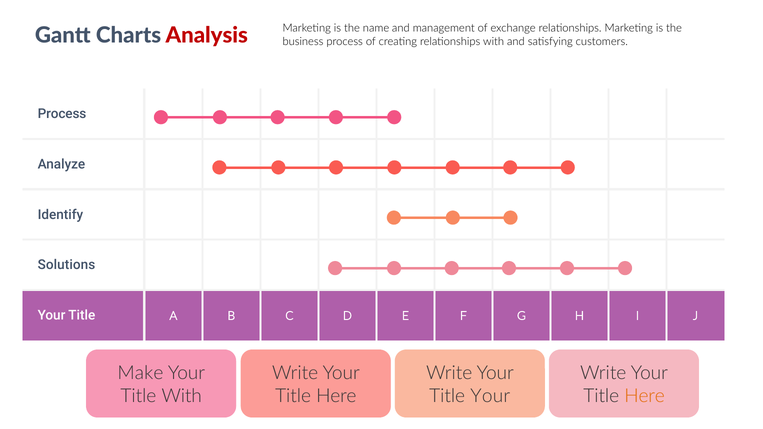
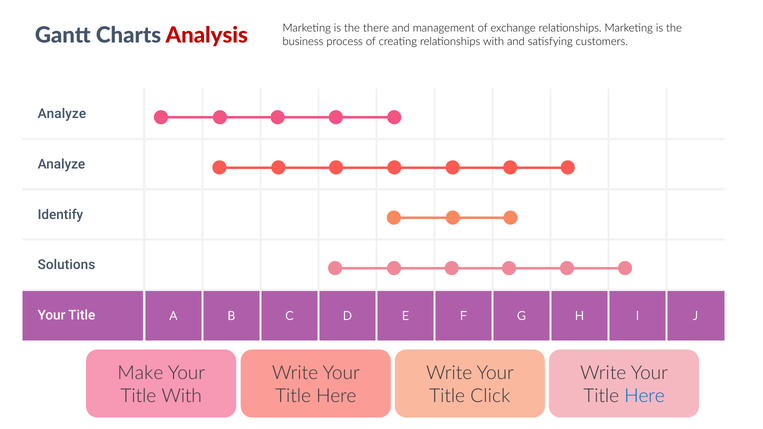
name: name -> there (376, 28)
Process: Process -> Analyze (62, 114)
Title Your: Your -> Click (490, 396)
Here colour: orange -> blue (645, 396)
